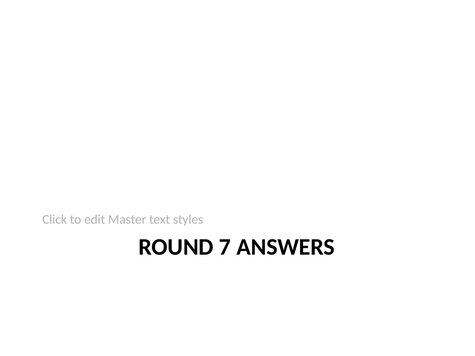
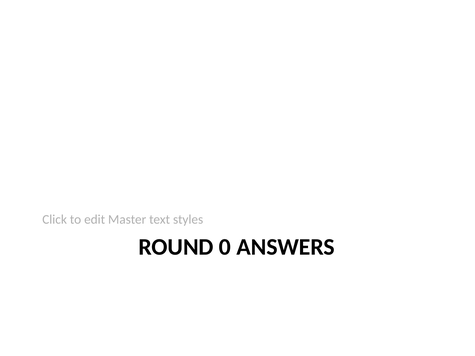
7: 7 -> 0 (225, 247)
